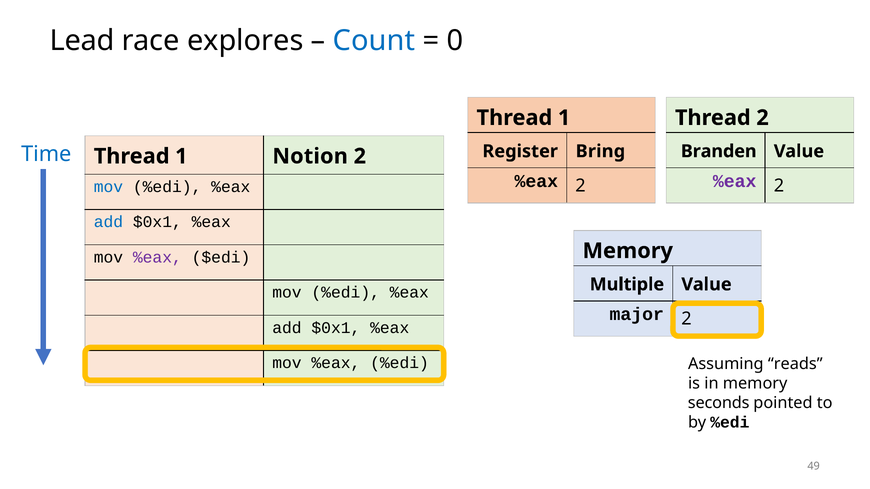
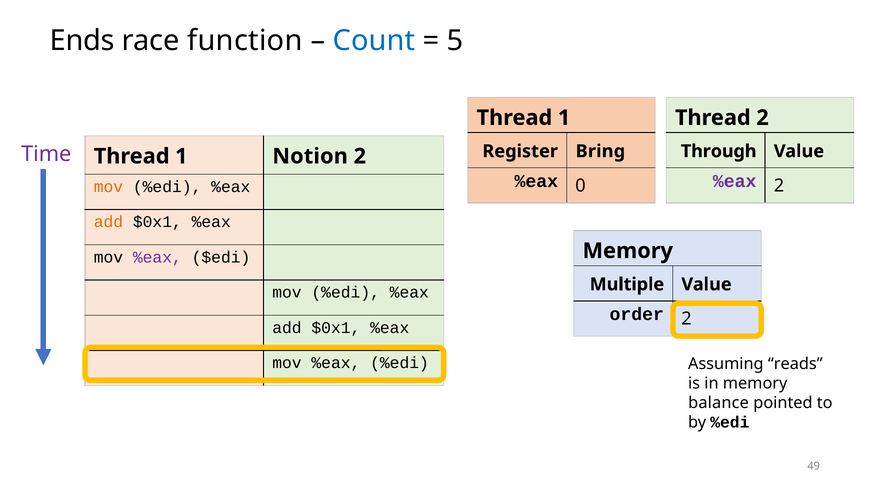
Lead: Lead -> Ends (82, 41)
explores: explores -> function (245, 41)
0: 0 -> 5 (455, 41)
Time colour: blue -> purple (46, 154)
Branden: Branden -> Through (719, 151)
2: 2 -> 0 (581, 186)
mov colour: blue -> orange (108, 187)
add colour: blue -> orange (108, 222)
major: major -> order (637, 315)
seconds: seconds -> balance (719, 403)
